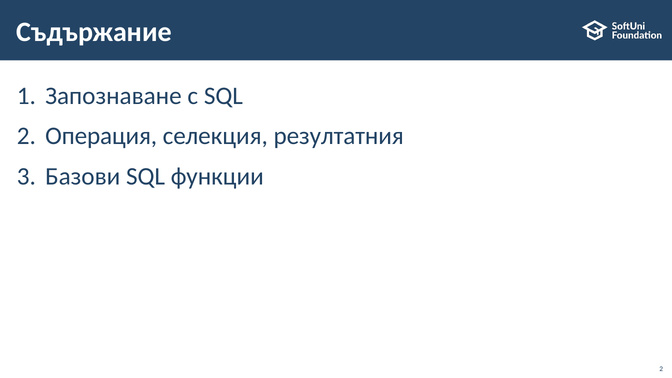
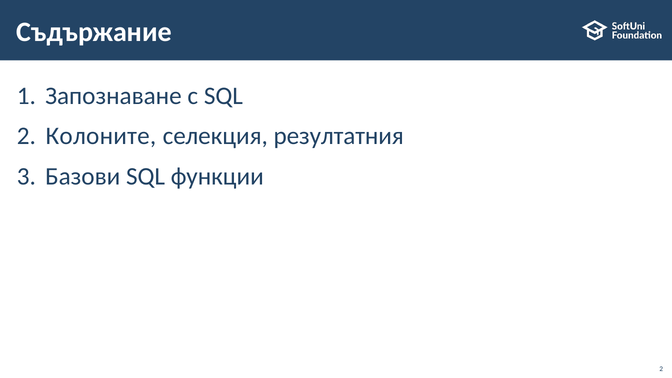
Операция: Операция -> Колоните (101, 136)
